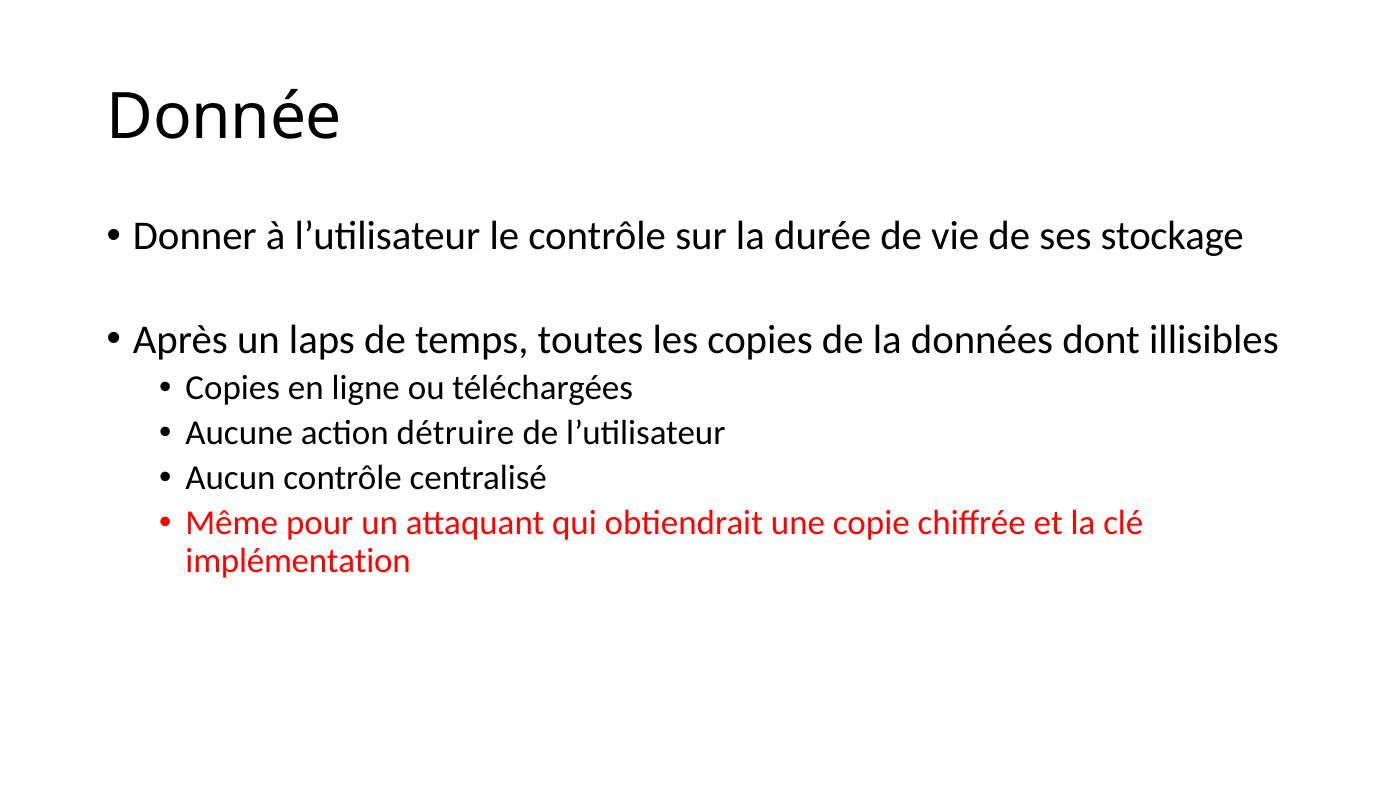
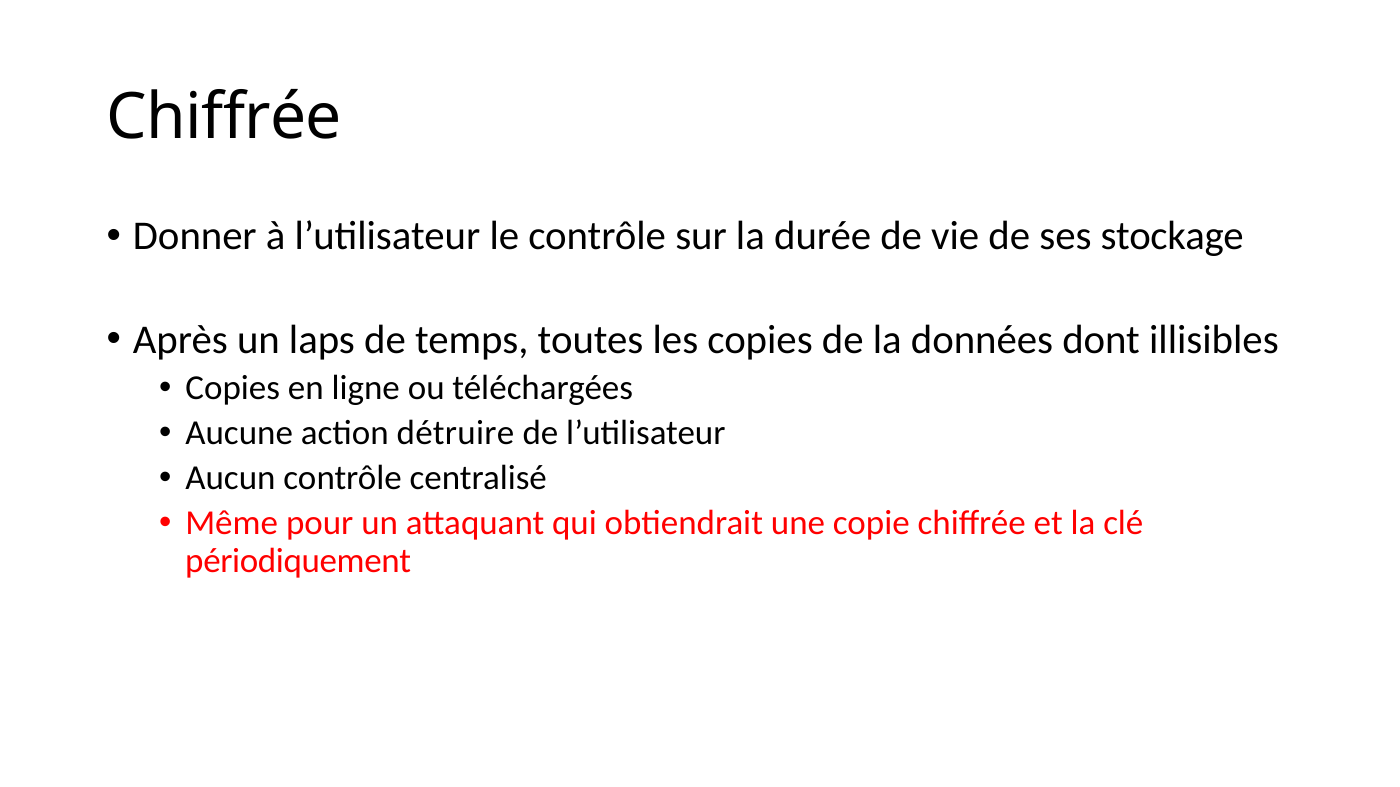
Donnée: Donnée -> Chiffrée (224, 118)
implémentation: implémentation -> périodiquement (298, 562)
